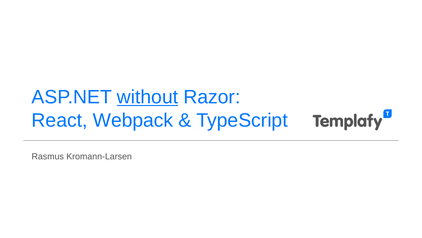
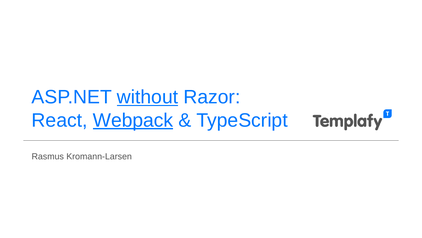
Webpack underline: none -> present (133, 120)
